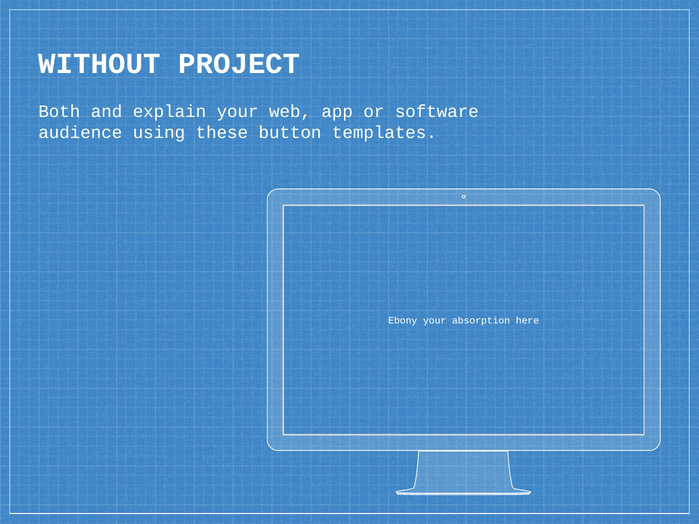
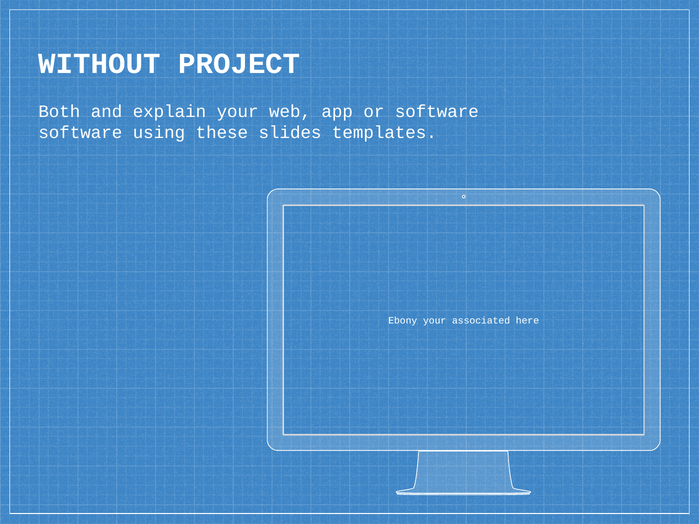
audience: audience -> software (80, 133)
button: button -> slides (290, 133)
absorption: absorption -> associated (481, 321)
